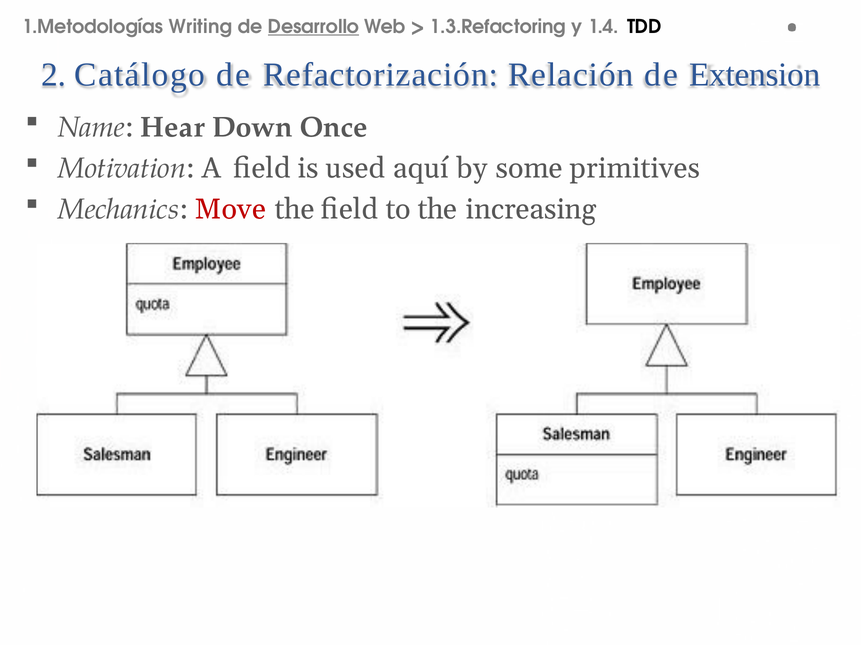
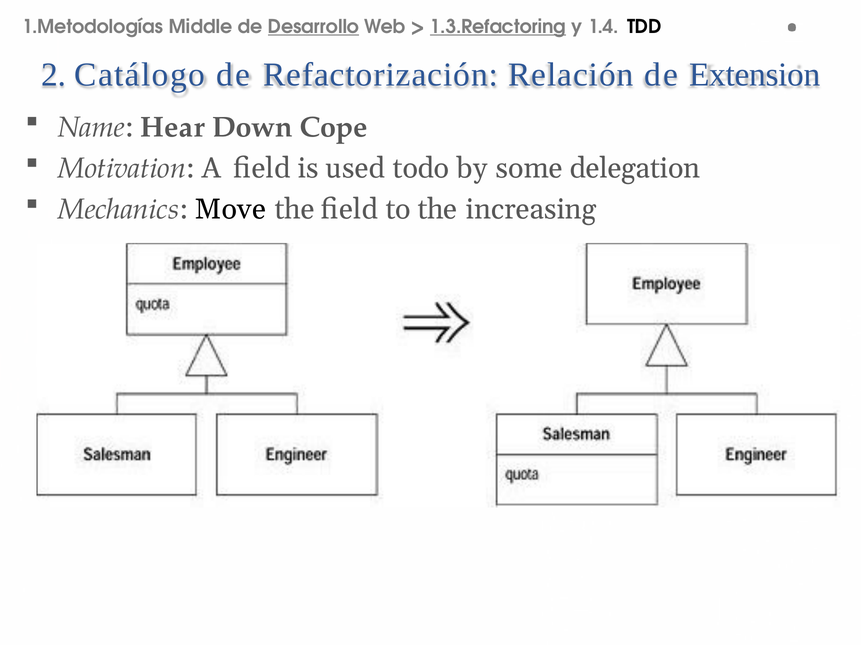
Writing: Writing -> Middle (201, 27)
1.3.Refactoring underline: none -> present (498, 27)
Once: Once -> Cope (334, 127)
aquí: aquí -> todo (421, 168)
primitives: primitives -> delegation (635, 168)
Move colour: red -> black (230, 210)
